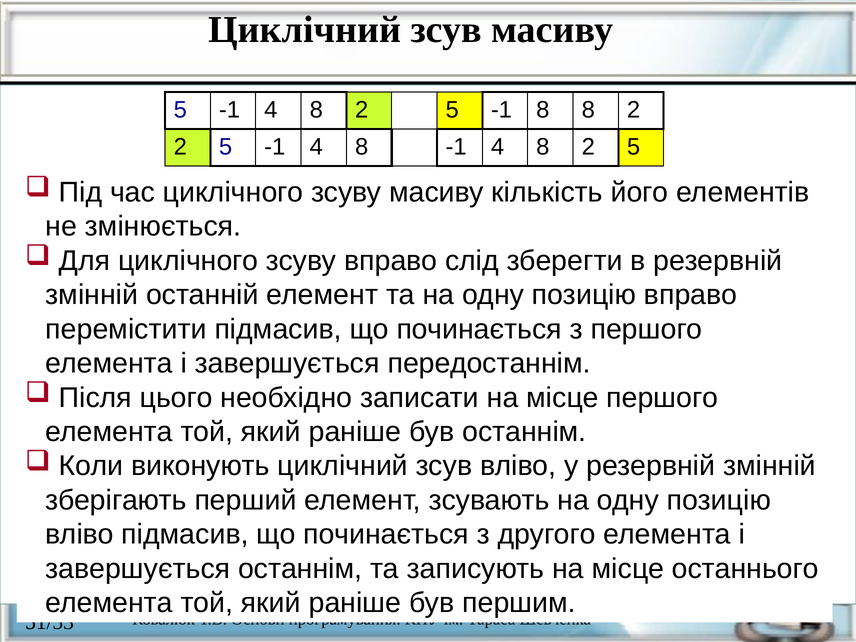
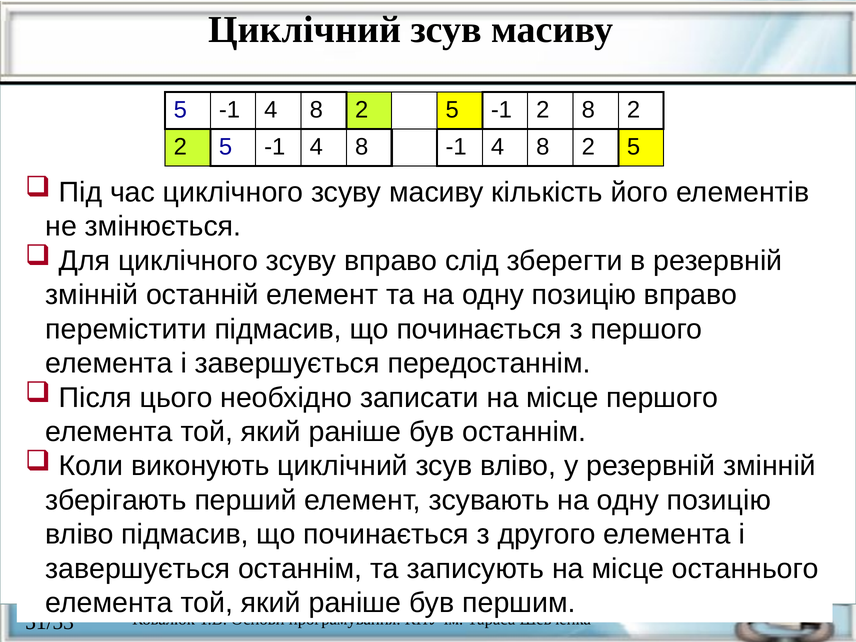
-1 8: 8 -> 2 (543, 110)
